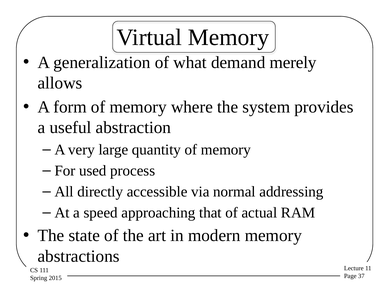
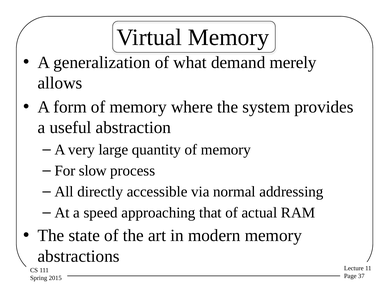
used: used -> slow (93, 171)
